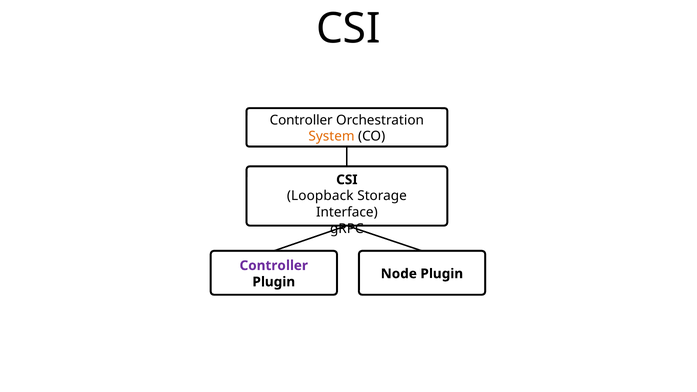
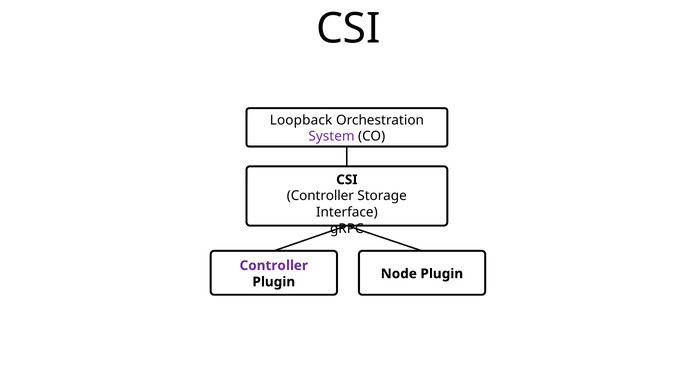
Controller: Controller -> Loopback (301, 120)
System colour: orange -> purple (332, 136)
Loopback: Loopback -> Controller (320, 196)
